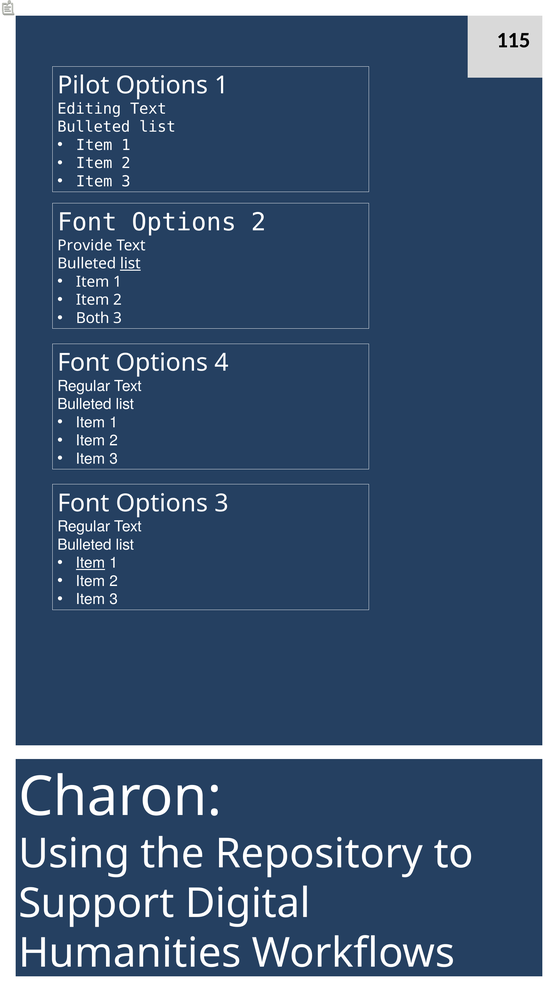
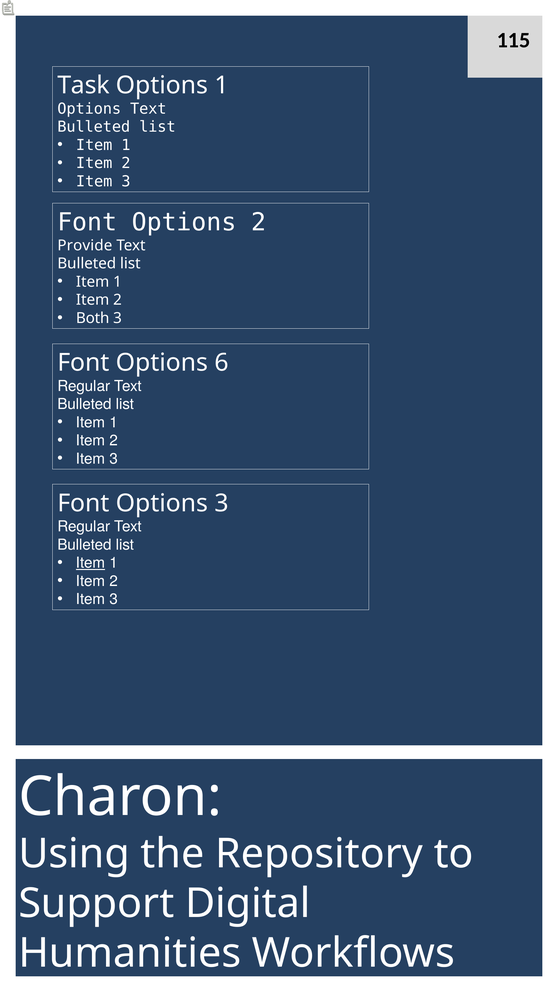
Pilot: Pilot -> Task (84, 85)
Editing: Editing -> Options (89, 109)
list underline: present -> none (130, 264)
4: 4 -> 6 (222, 363)
